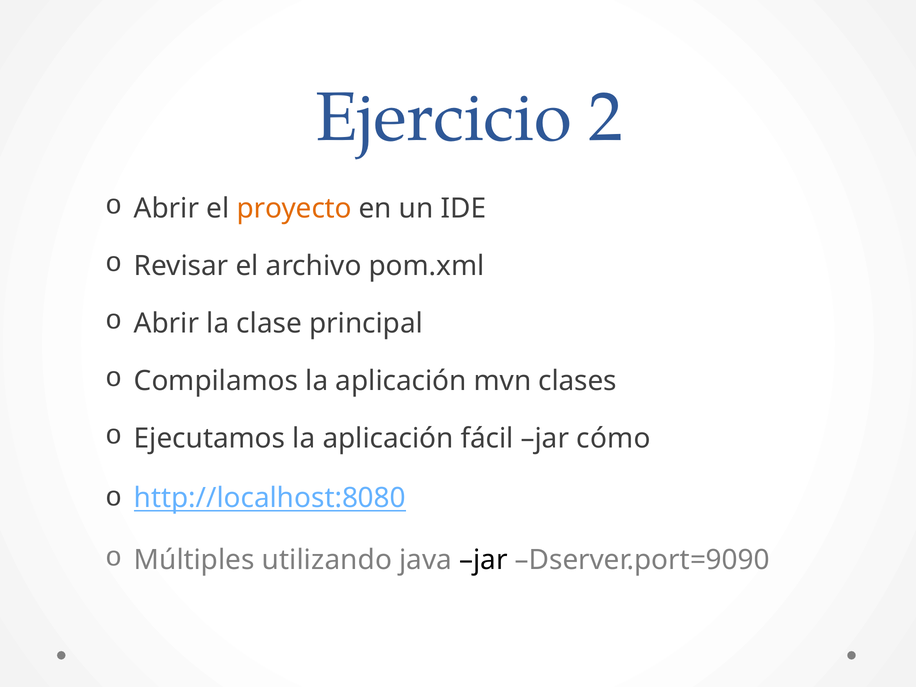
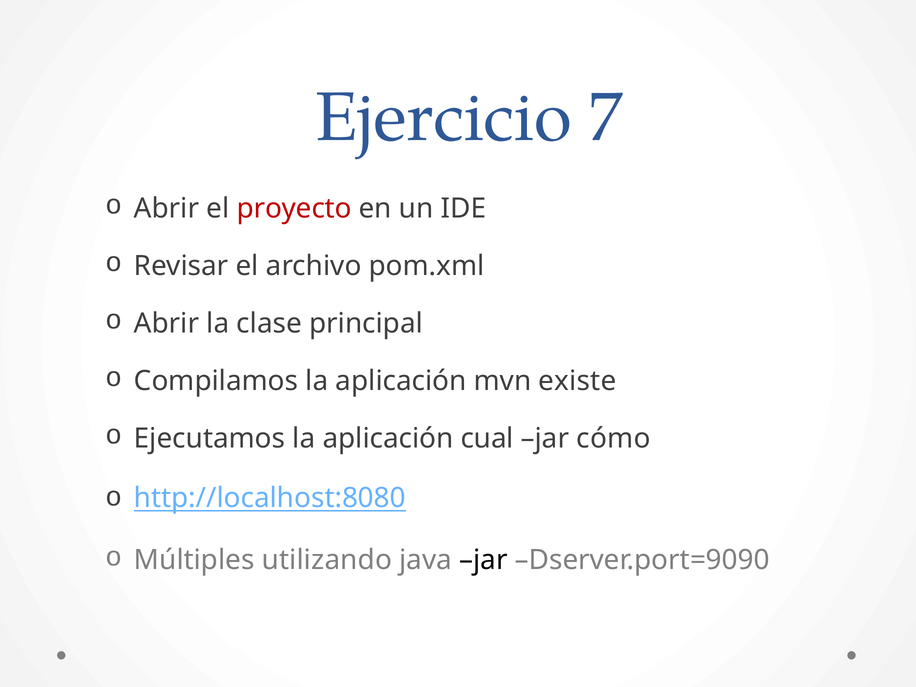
2: 2 -> 7 (606, 118)
proyecto colour: orange -> red (294, 208)
clases: clases -> existe (577, 381)
fácil: fácil -> cual (487, 438)
